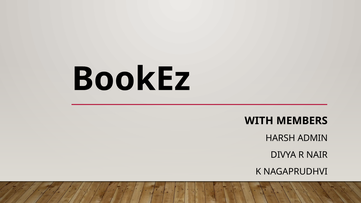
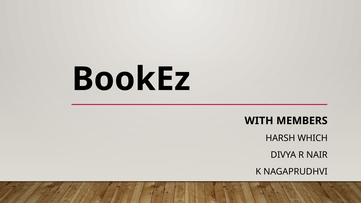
ADMIN: ADMIN -> WHICH (313, 138)
